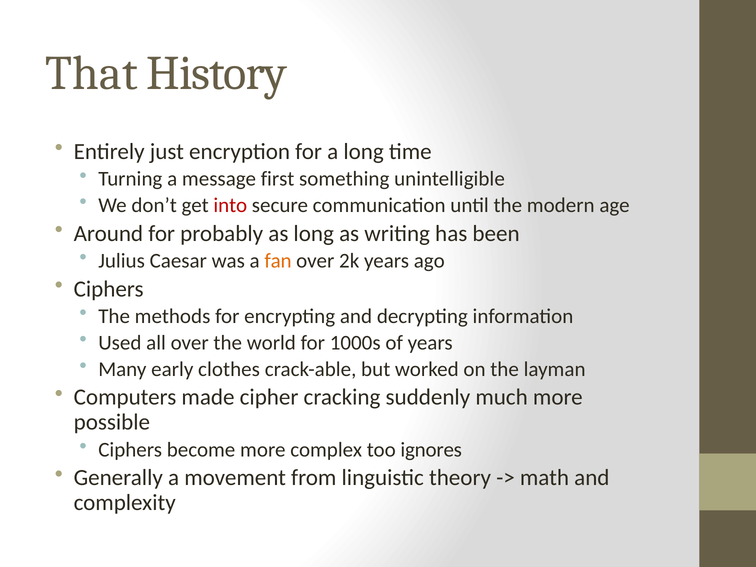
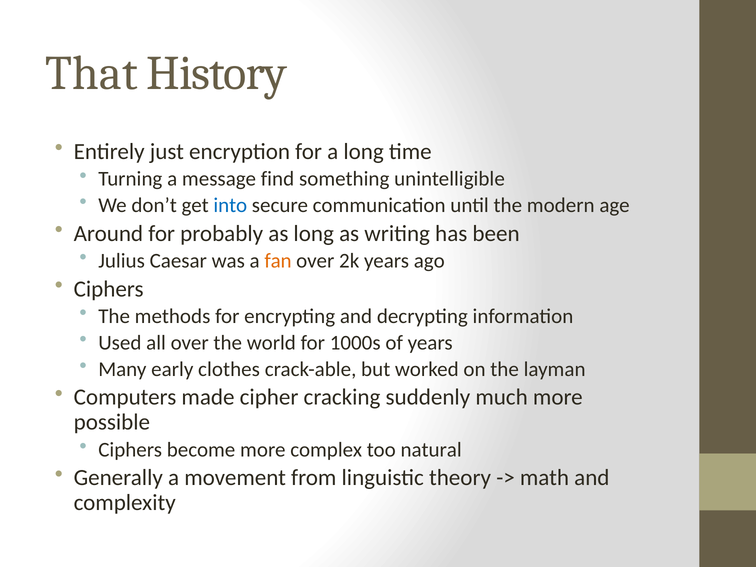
first: first -> find (277, 179)
into colour: red -> blue (230, 205)
ignores: ignores -> natural (431, 450)
